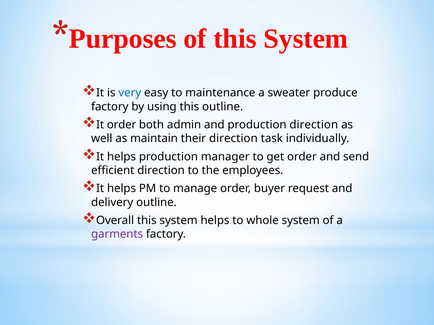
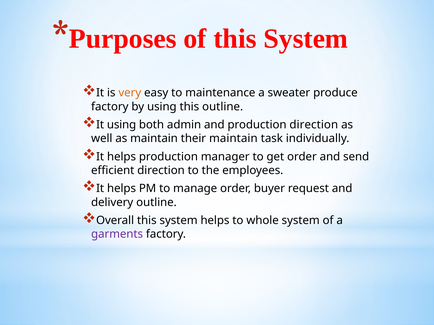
very colour: blue -> orange (130, 93)
It order: order -> using (122, 125)
their direction: direction -> maintain (233, 139)
